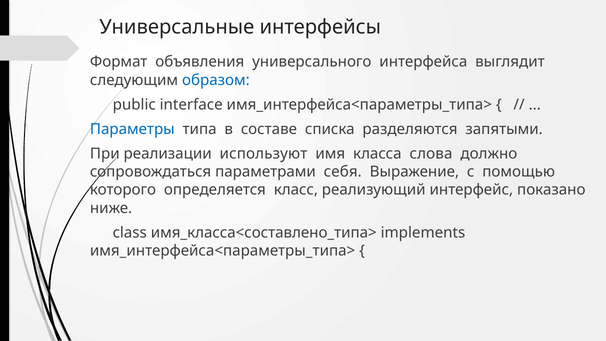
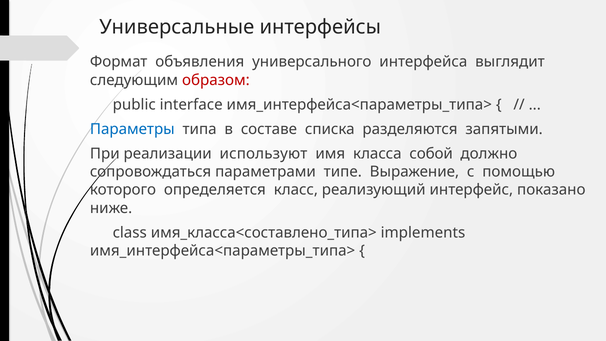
образом colour: blue -> red (216, 80)
слова: слова -> собой (431, 153)
себя: себя -> типе (343, 172)
